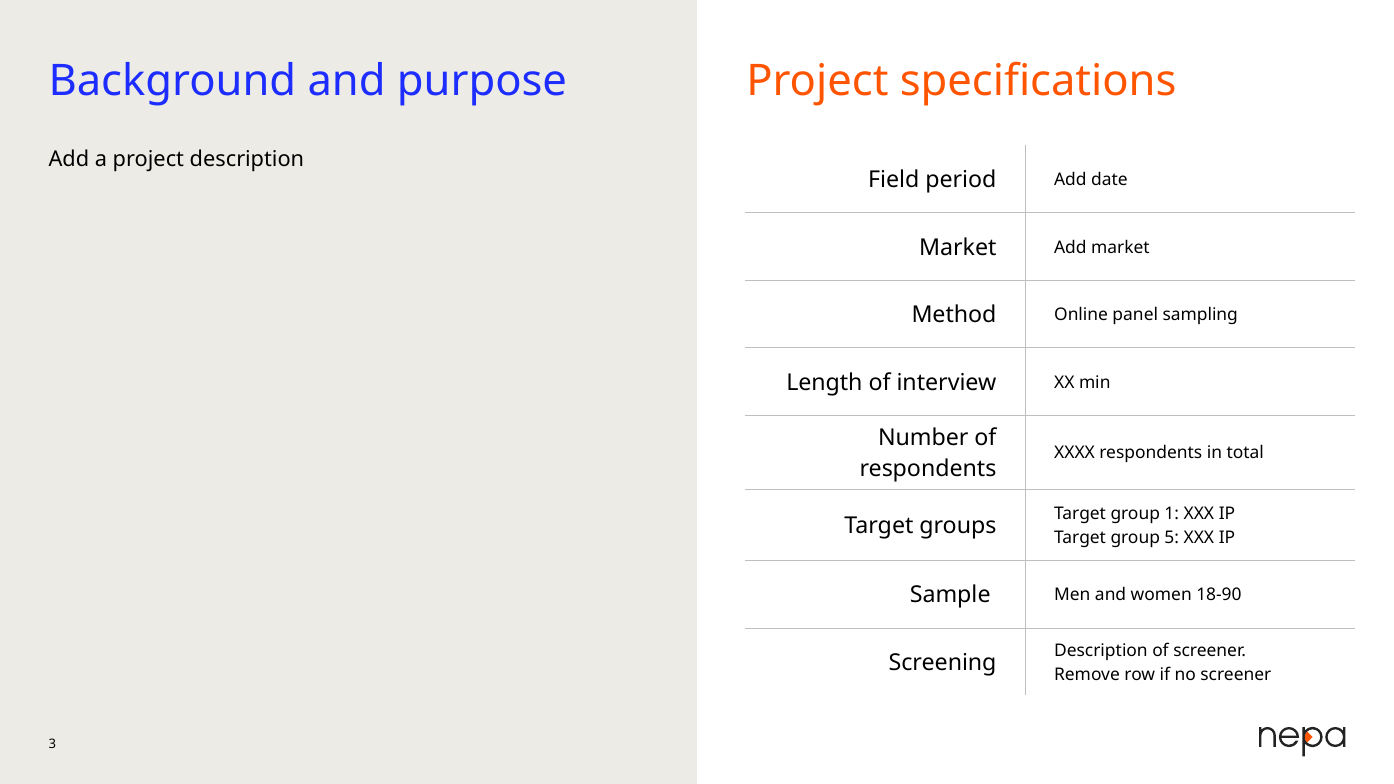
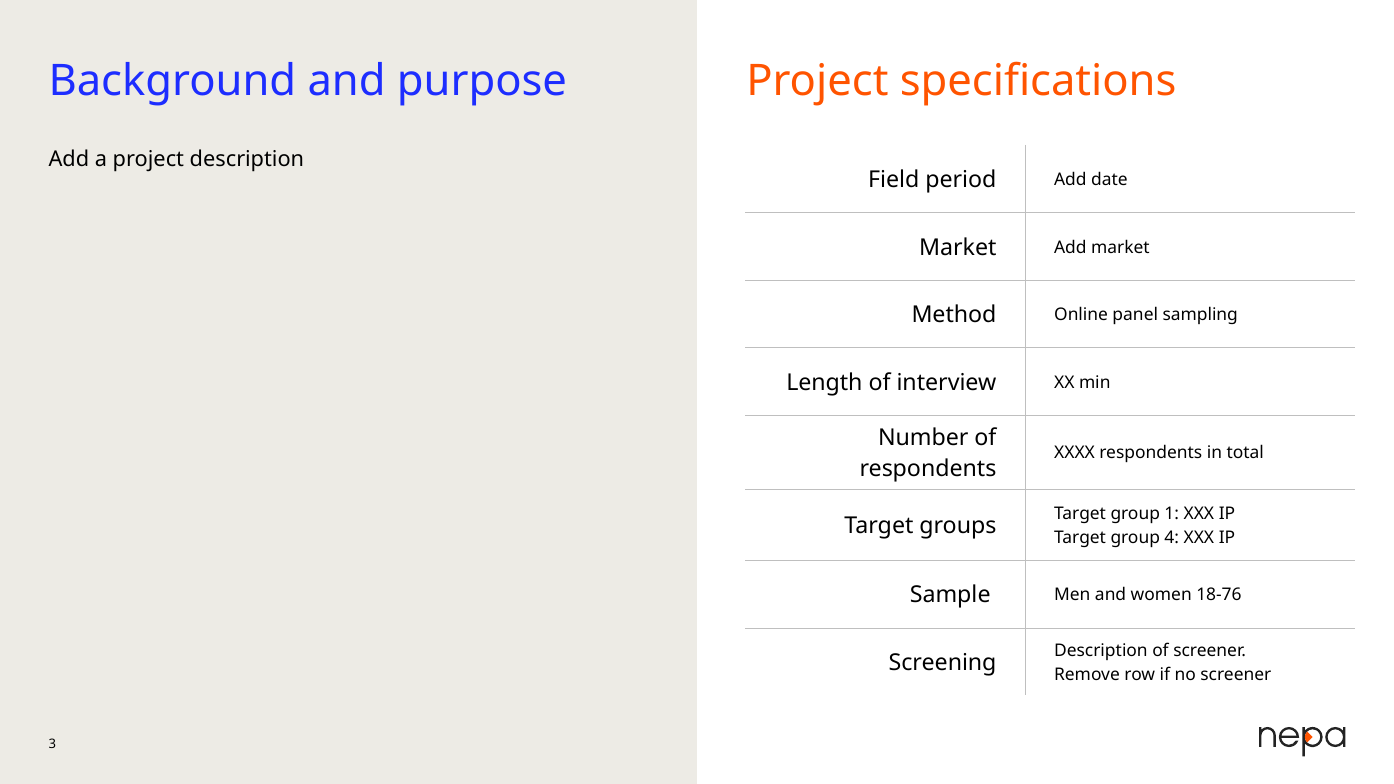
5: 5 -> 4 (1172, 537)
18-90: 18-90 -> 18-76 (1219, 595)
